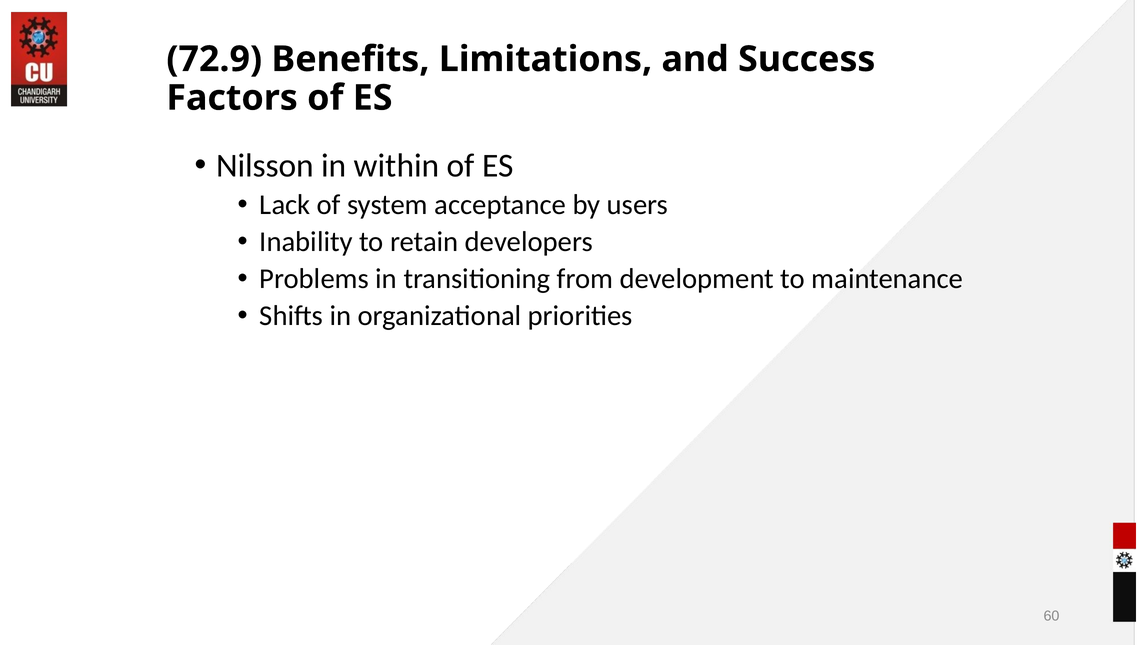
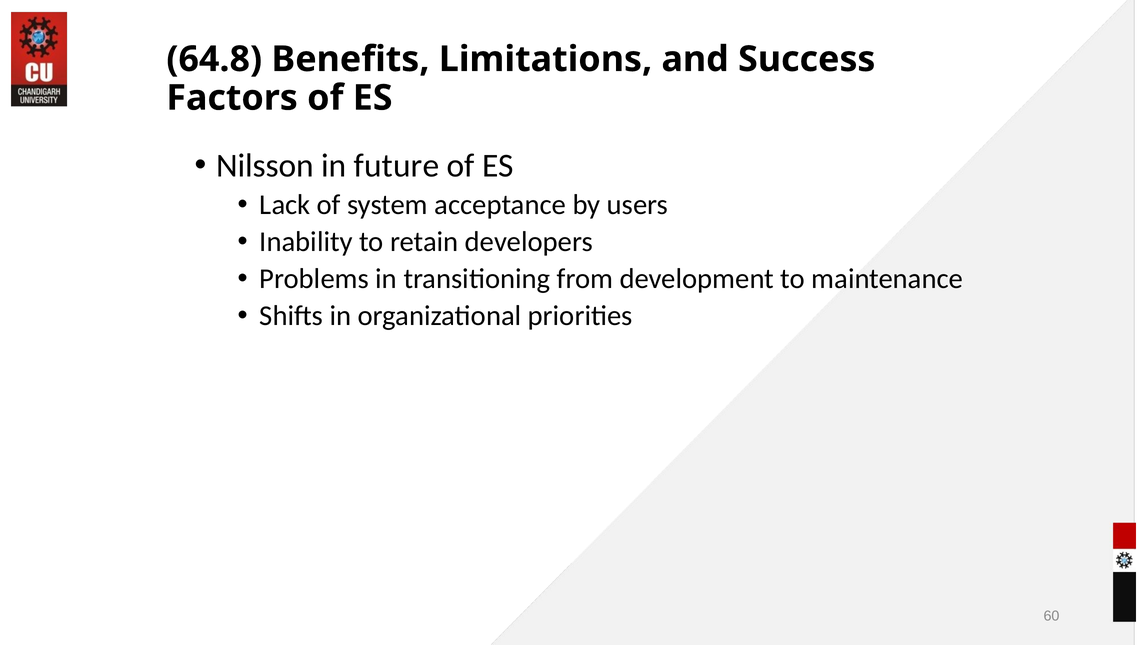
72.9: 72.9 -> 64.8 (214, 59)
within: within -> future (397, 166)
